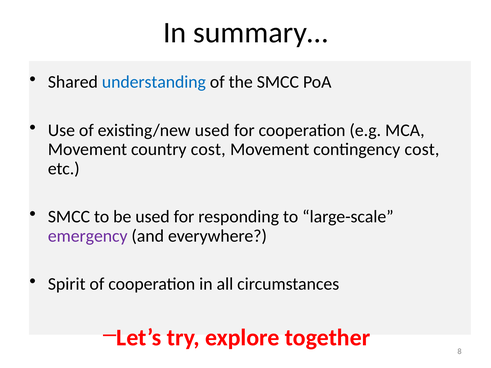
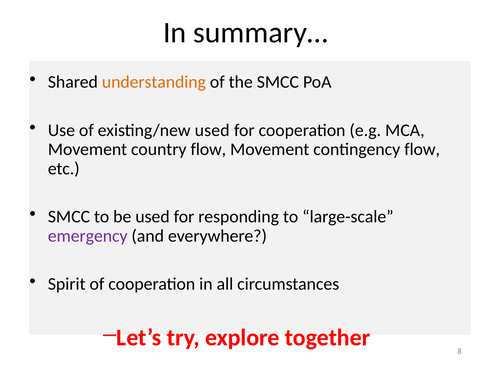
understanding colour: blue -> orange (154, 82)
country cost: cost -> flow (208, 149)
contingency cost: cost -> flow (422, 149)
